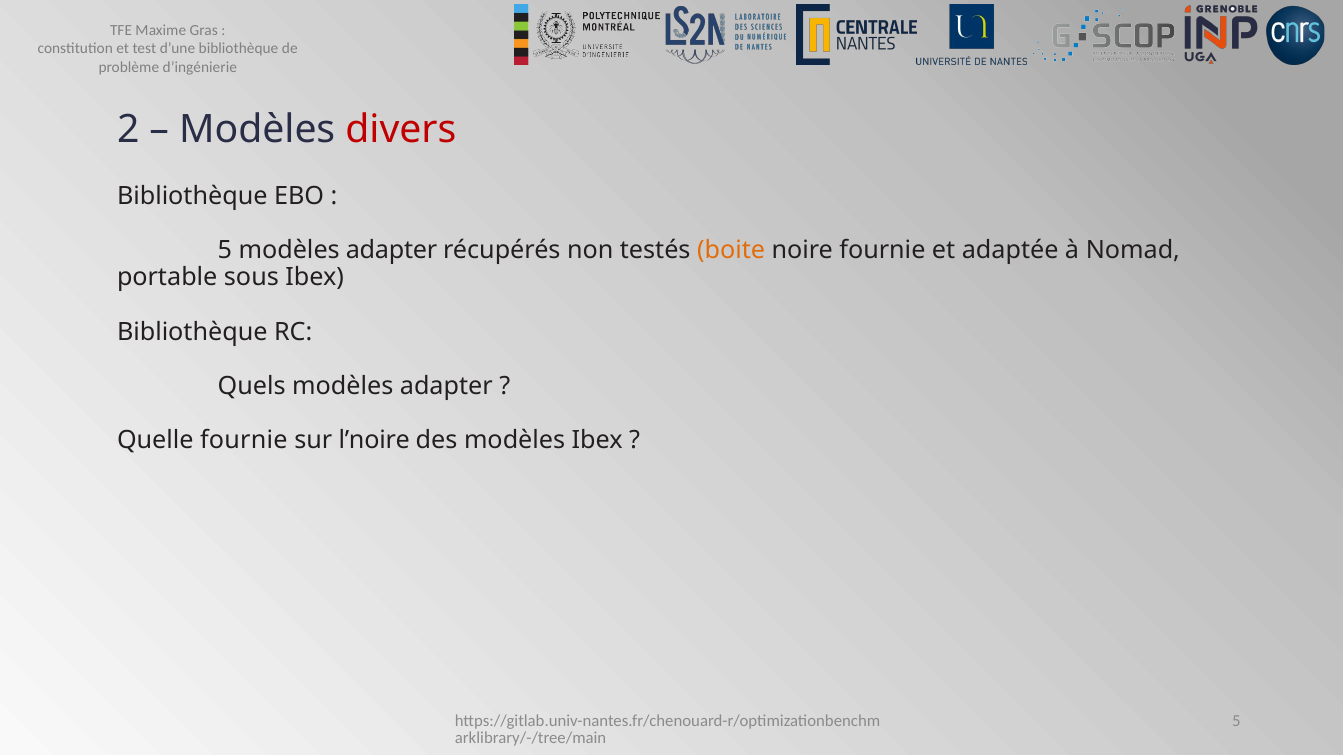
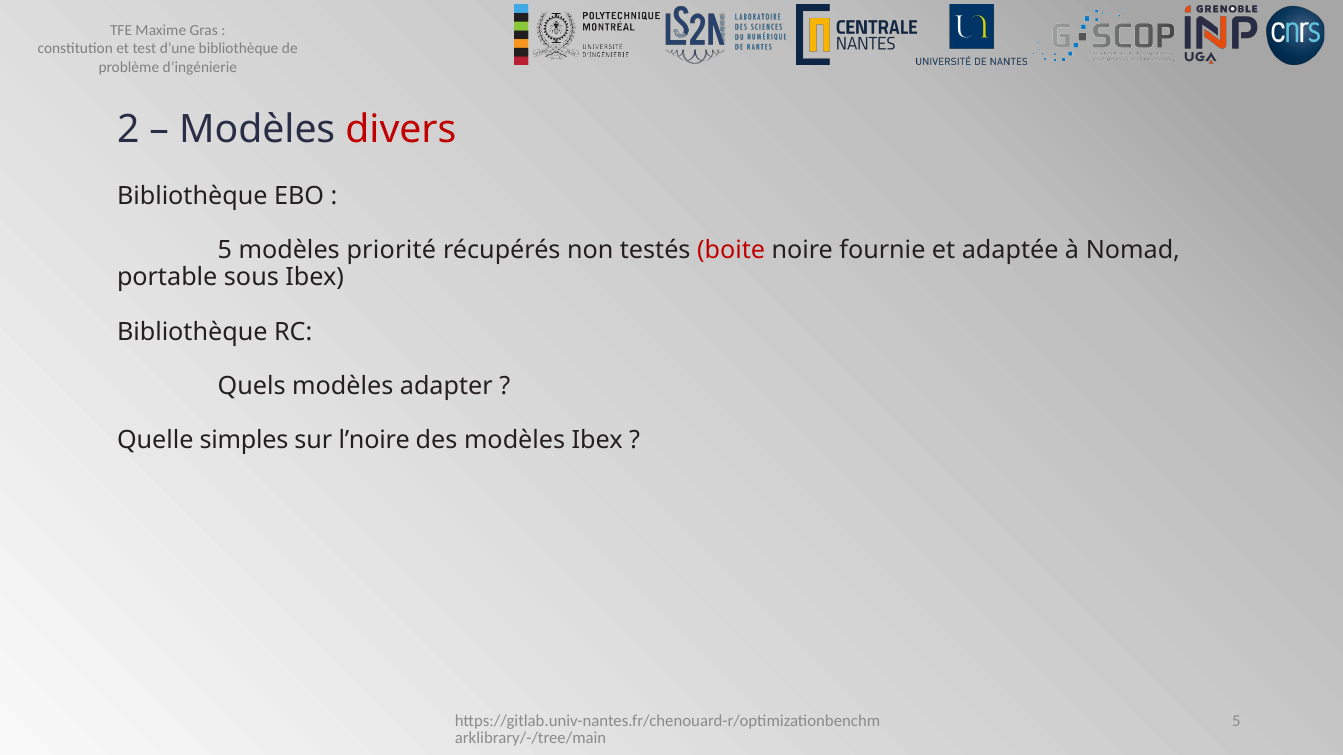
5 modèles adapter: adapter -> priorité (391, 251)
boite colour: orange -> red (731, 251)
Quelle fournie: fournie -> simples (244, 441)
